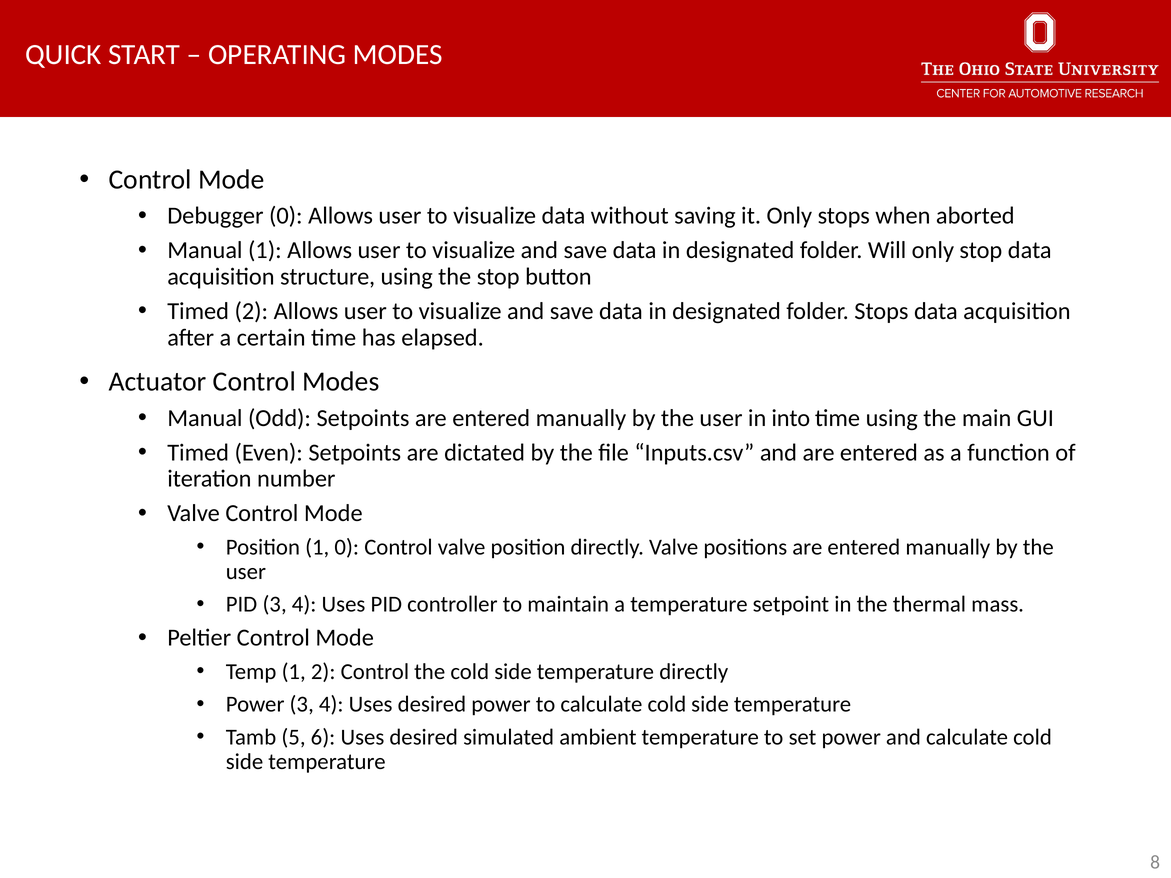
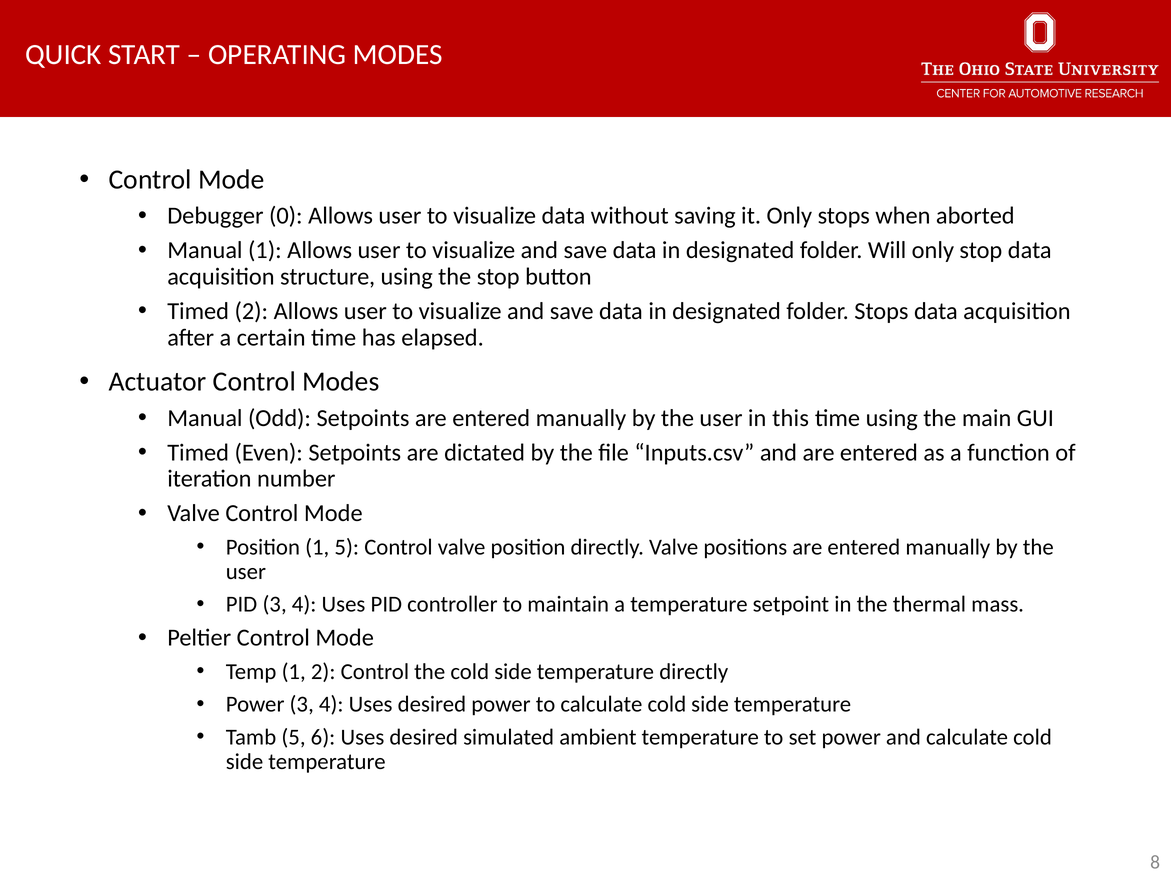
into: into -> this (791, 418)
1 0: 0 -> 5 (347, 547)
